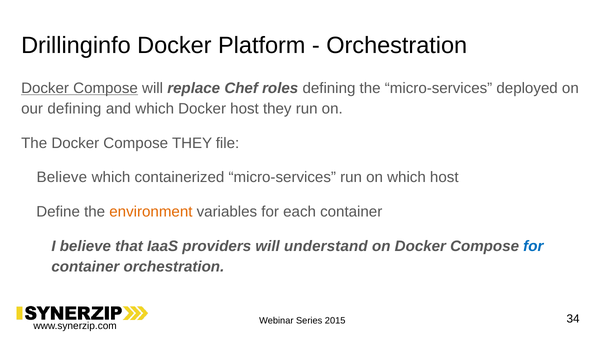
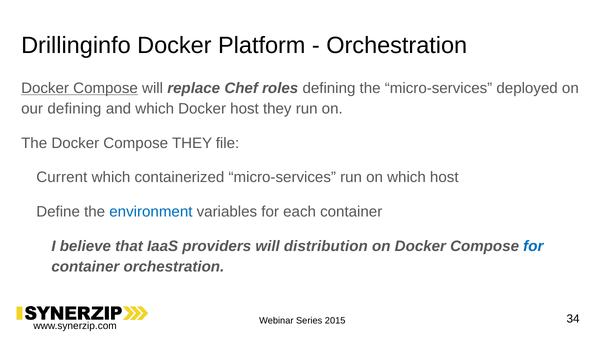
Believe: Believe -> Current (62, 178)
environment colour: orange -> blue (151, 212)
understand: understand -> distribution (326, 246)
